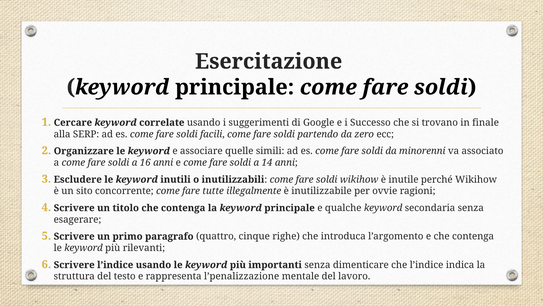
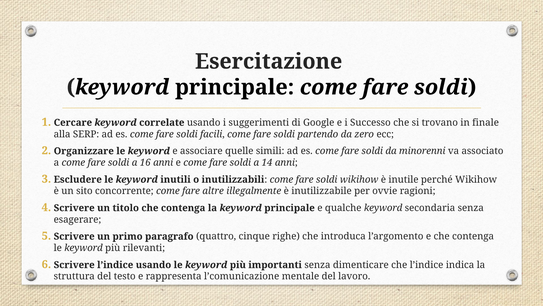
tutte: tutte -> altre (213, 191)
l’penalizzazione: l’penalizzazione -> l’comunicazione (242, 276)
